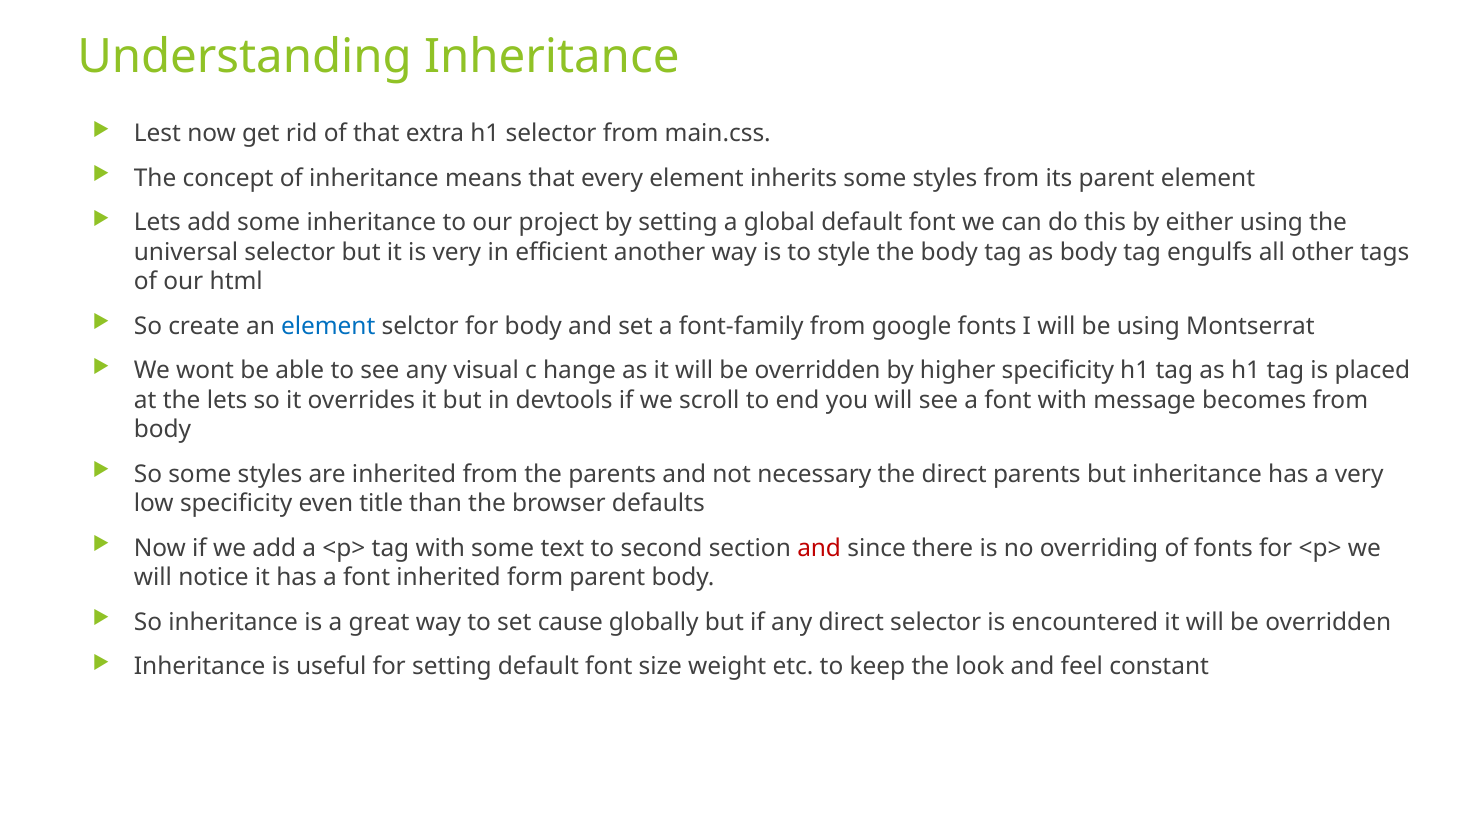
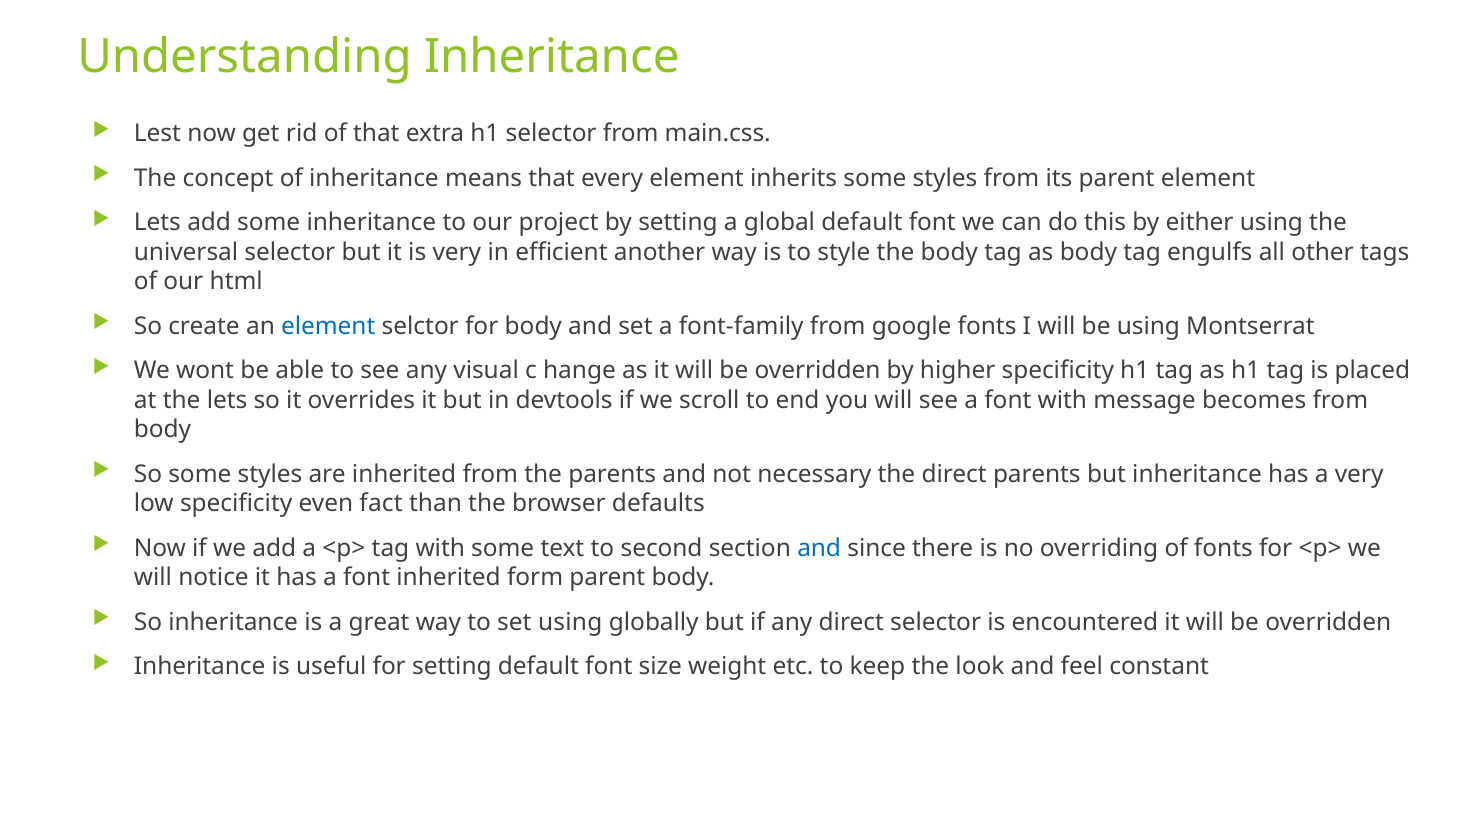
title: title -> fact (381, 504)
and colour: red -> blue (819, 548)
set cause: cause -> using (570, 622)
